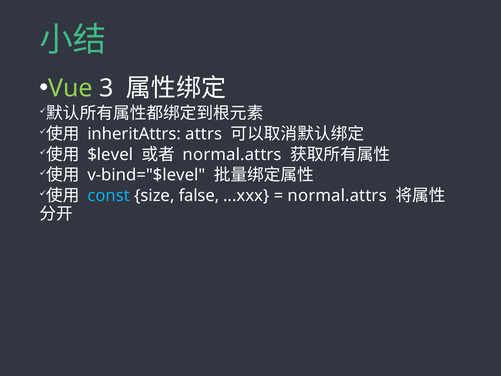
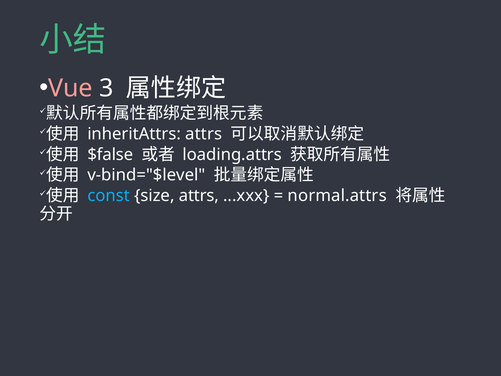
Vue colour: light green -> pink (70, 88)
$level: $level -> $false (110, 154)
normal.attrs: normal.attrs -> loading.attrs (232, 154)
size false: false -> attrs (199, 196)
